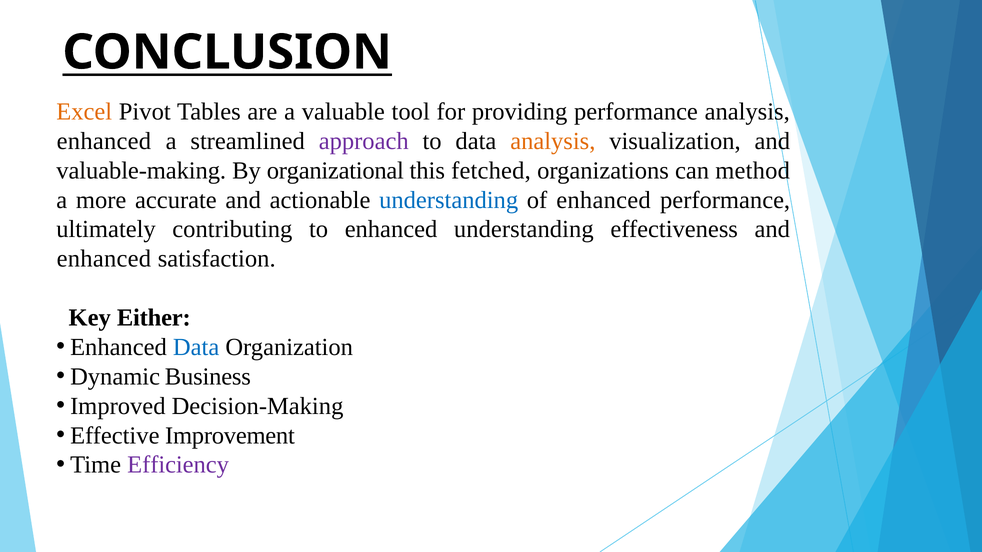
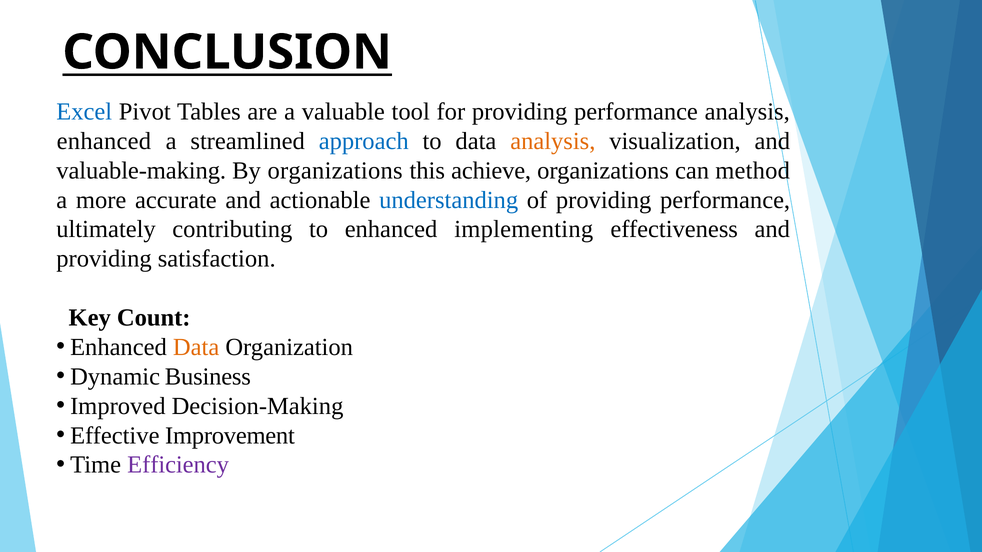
Excel colour: orange -> blue (84, 112)
approach colour: purple -> blue (364, 141)
By organizational: organizational -> organizations (335, 171)
fetched: fetched -> achieve (491, 171)
of enhanced: enhanced -> providing (604, 200)
enhanced understanding: understanding -> implementing (524, 230)
enhanced: enhanced -> providing (104, 259)
Either: Either -> Count (154, 318)
Data colour: blue -> orange (196, 347)
